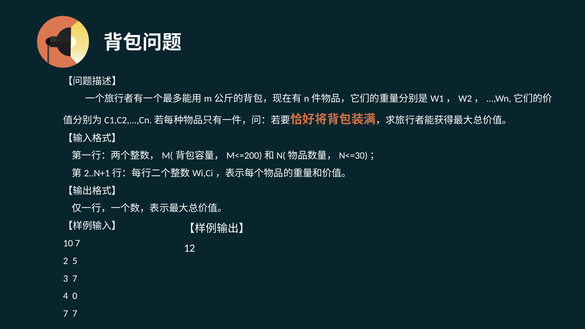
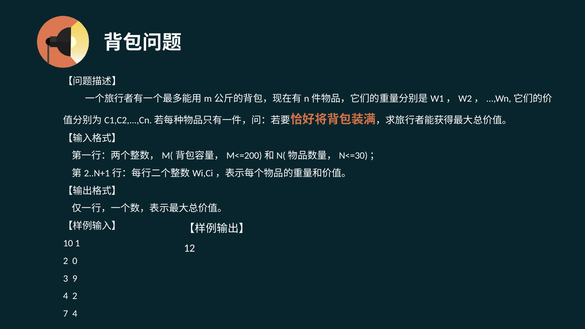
10 7: 7 -> 1 (78, 243)
5: 5 -> 0 (75, 261)
3 7: 7 -> 9 (75, 279)
4 0: 0 -> 2 (75, 296)
7 7: 7 -> 4 (75, 314)
